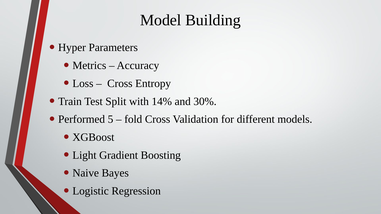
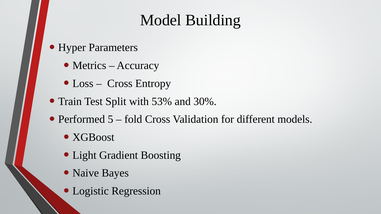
14%: 14% -> 53% (162, 101)
